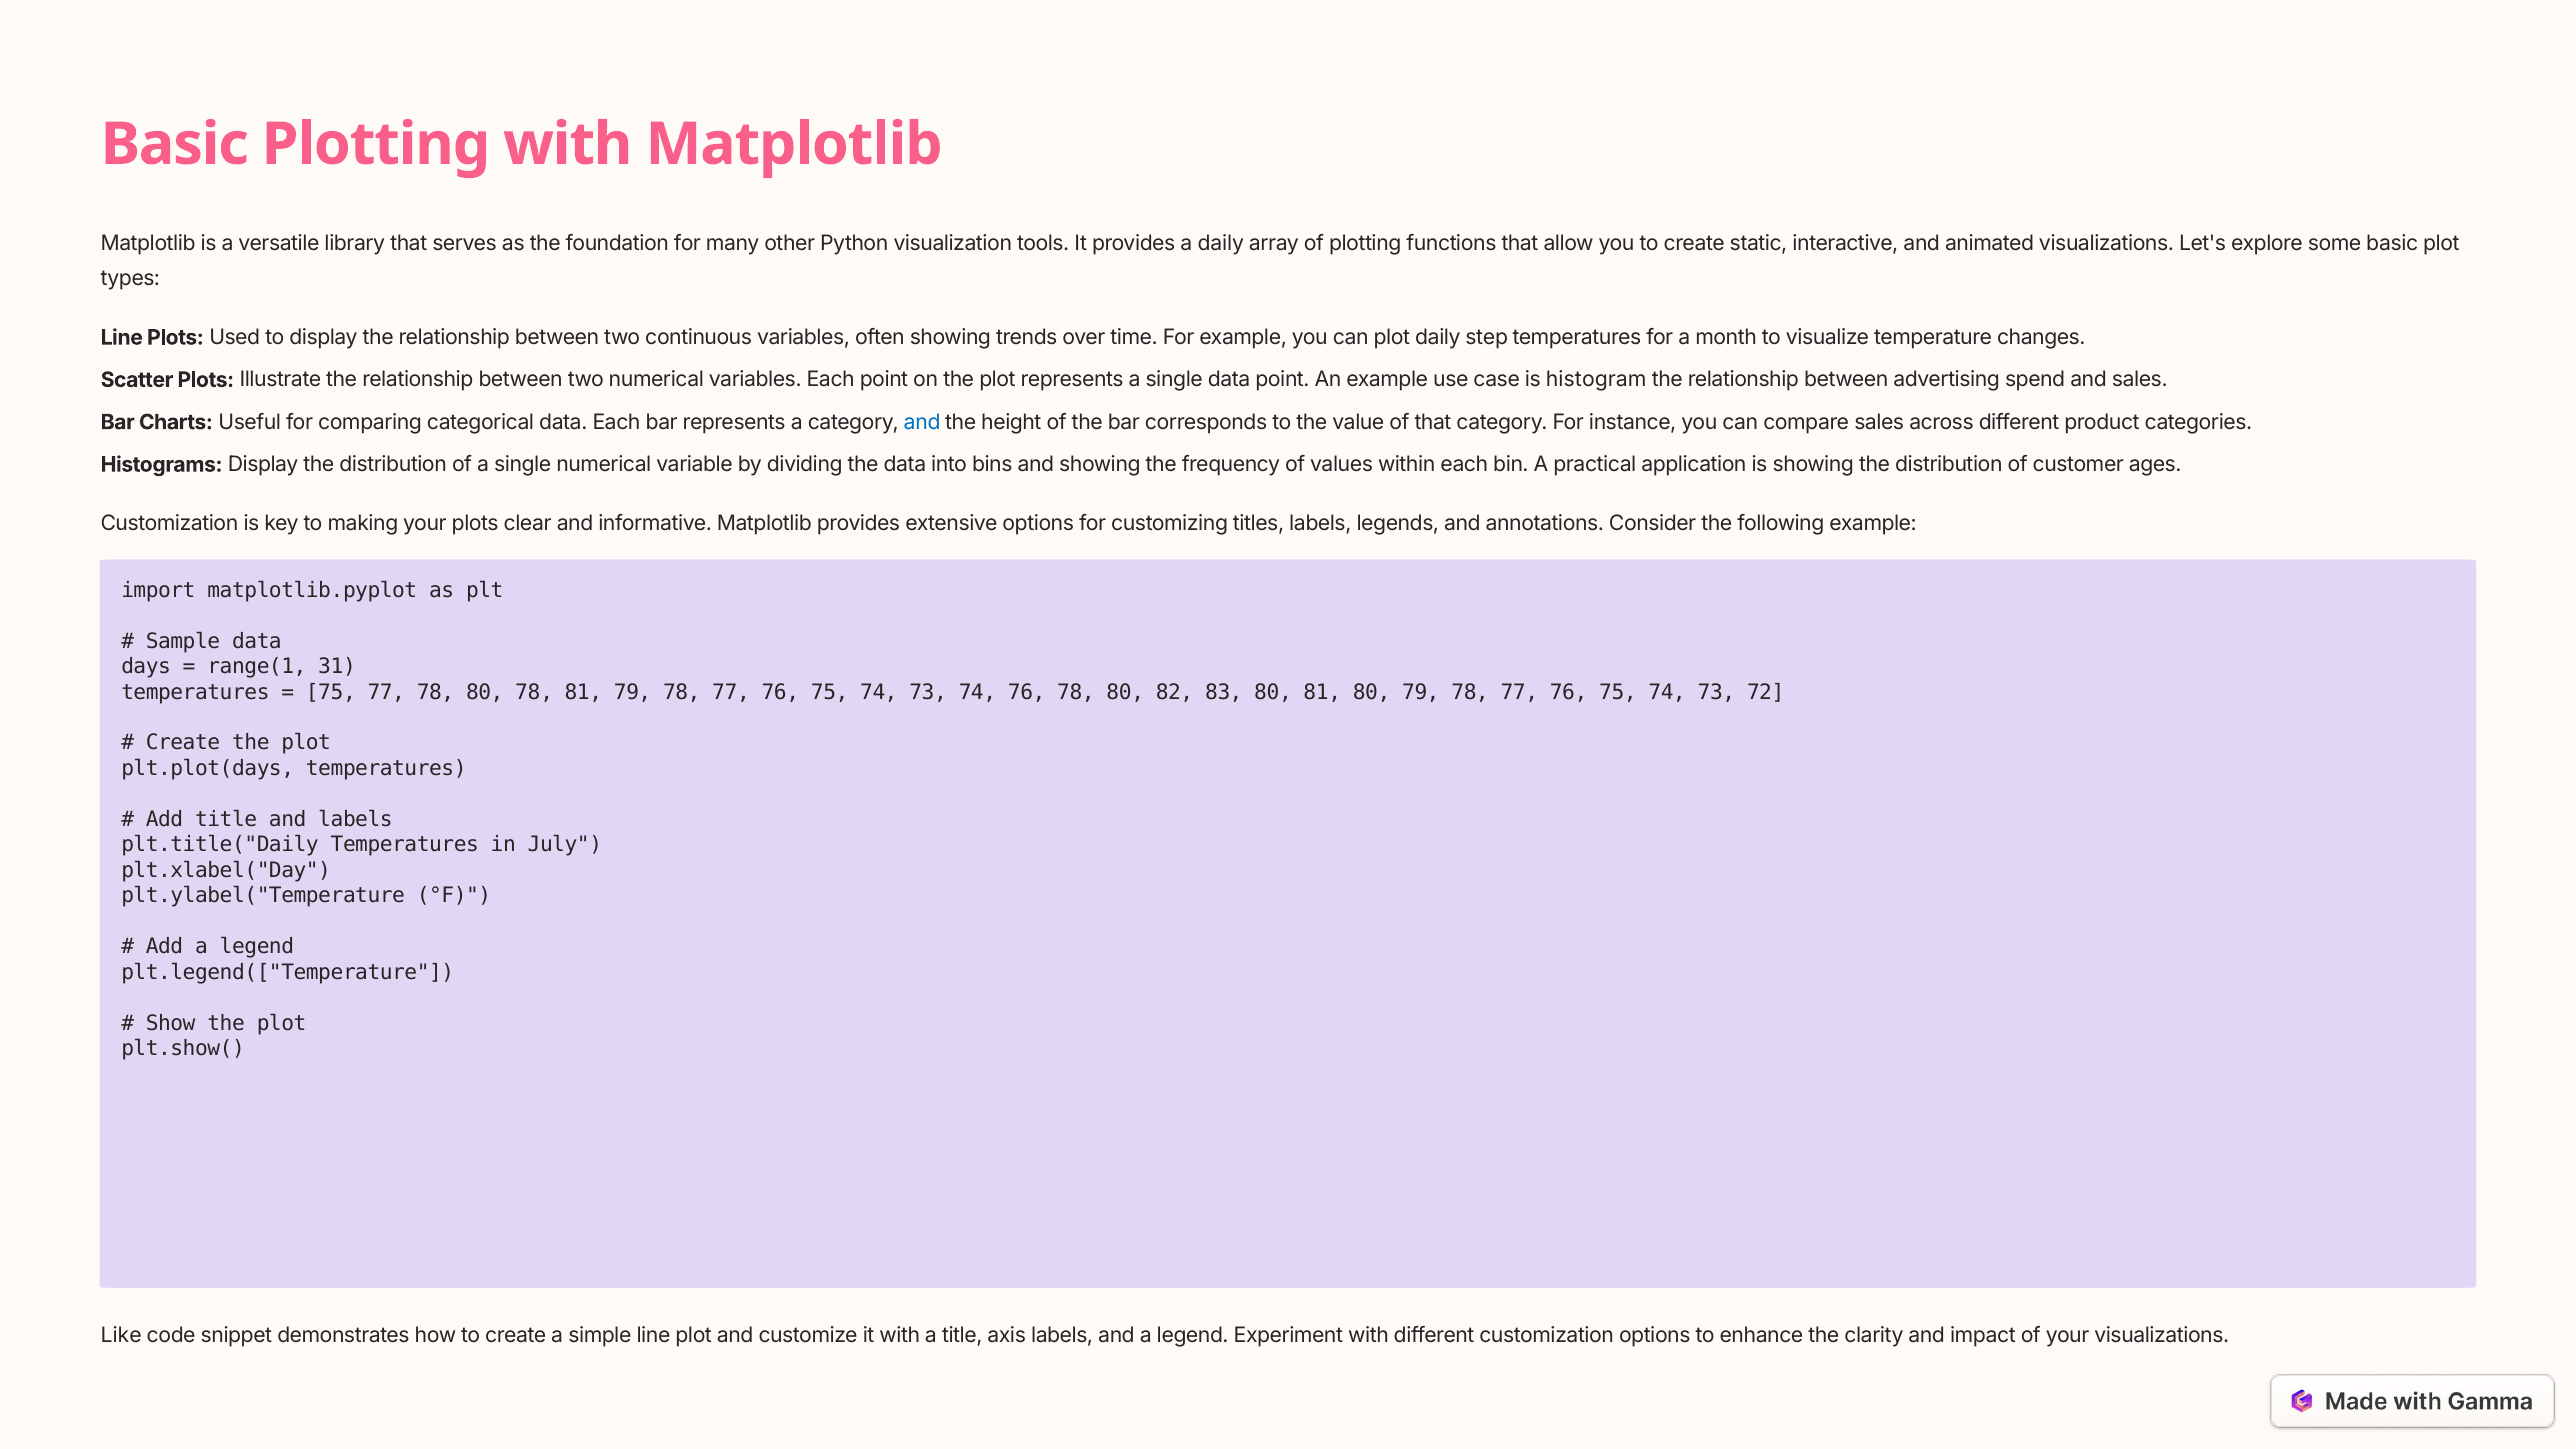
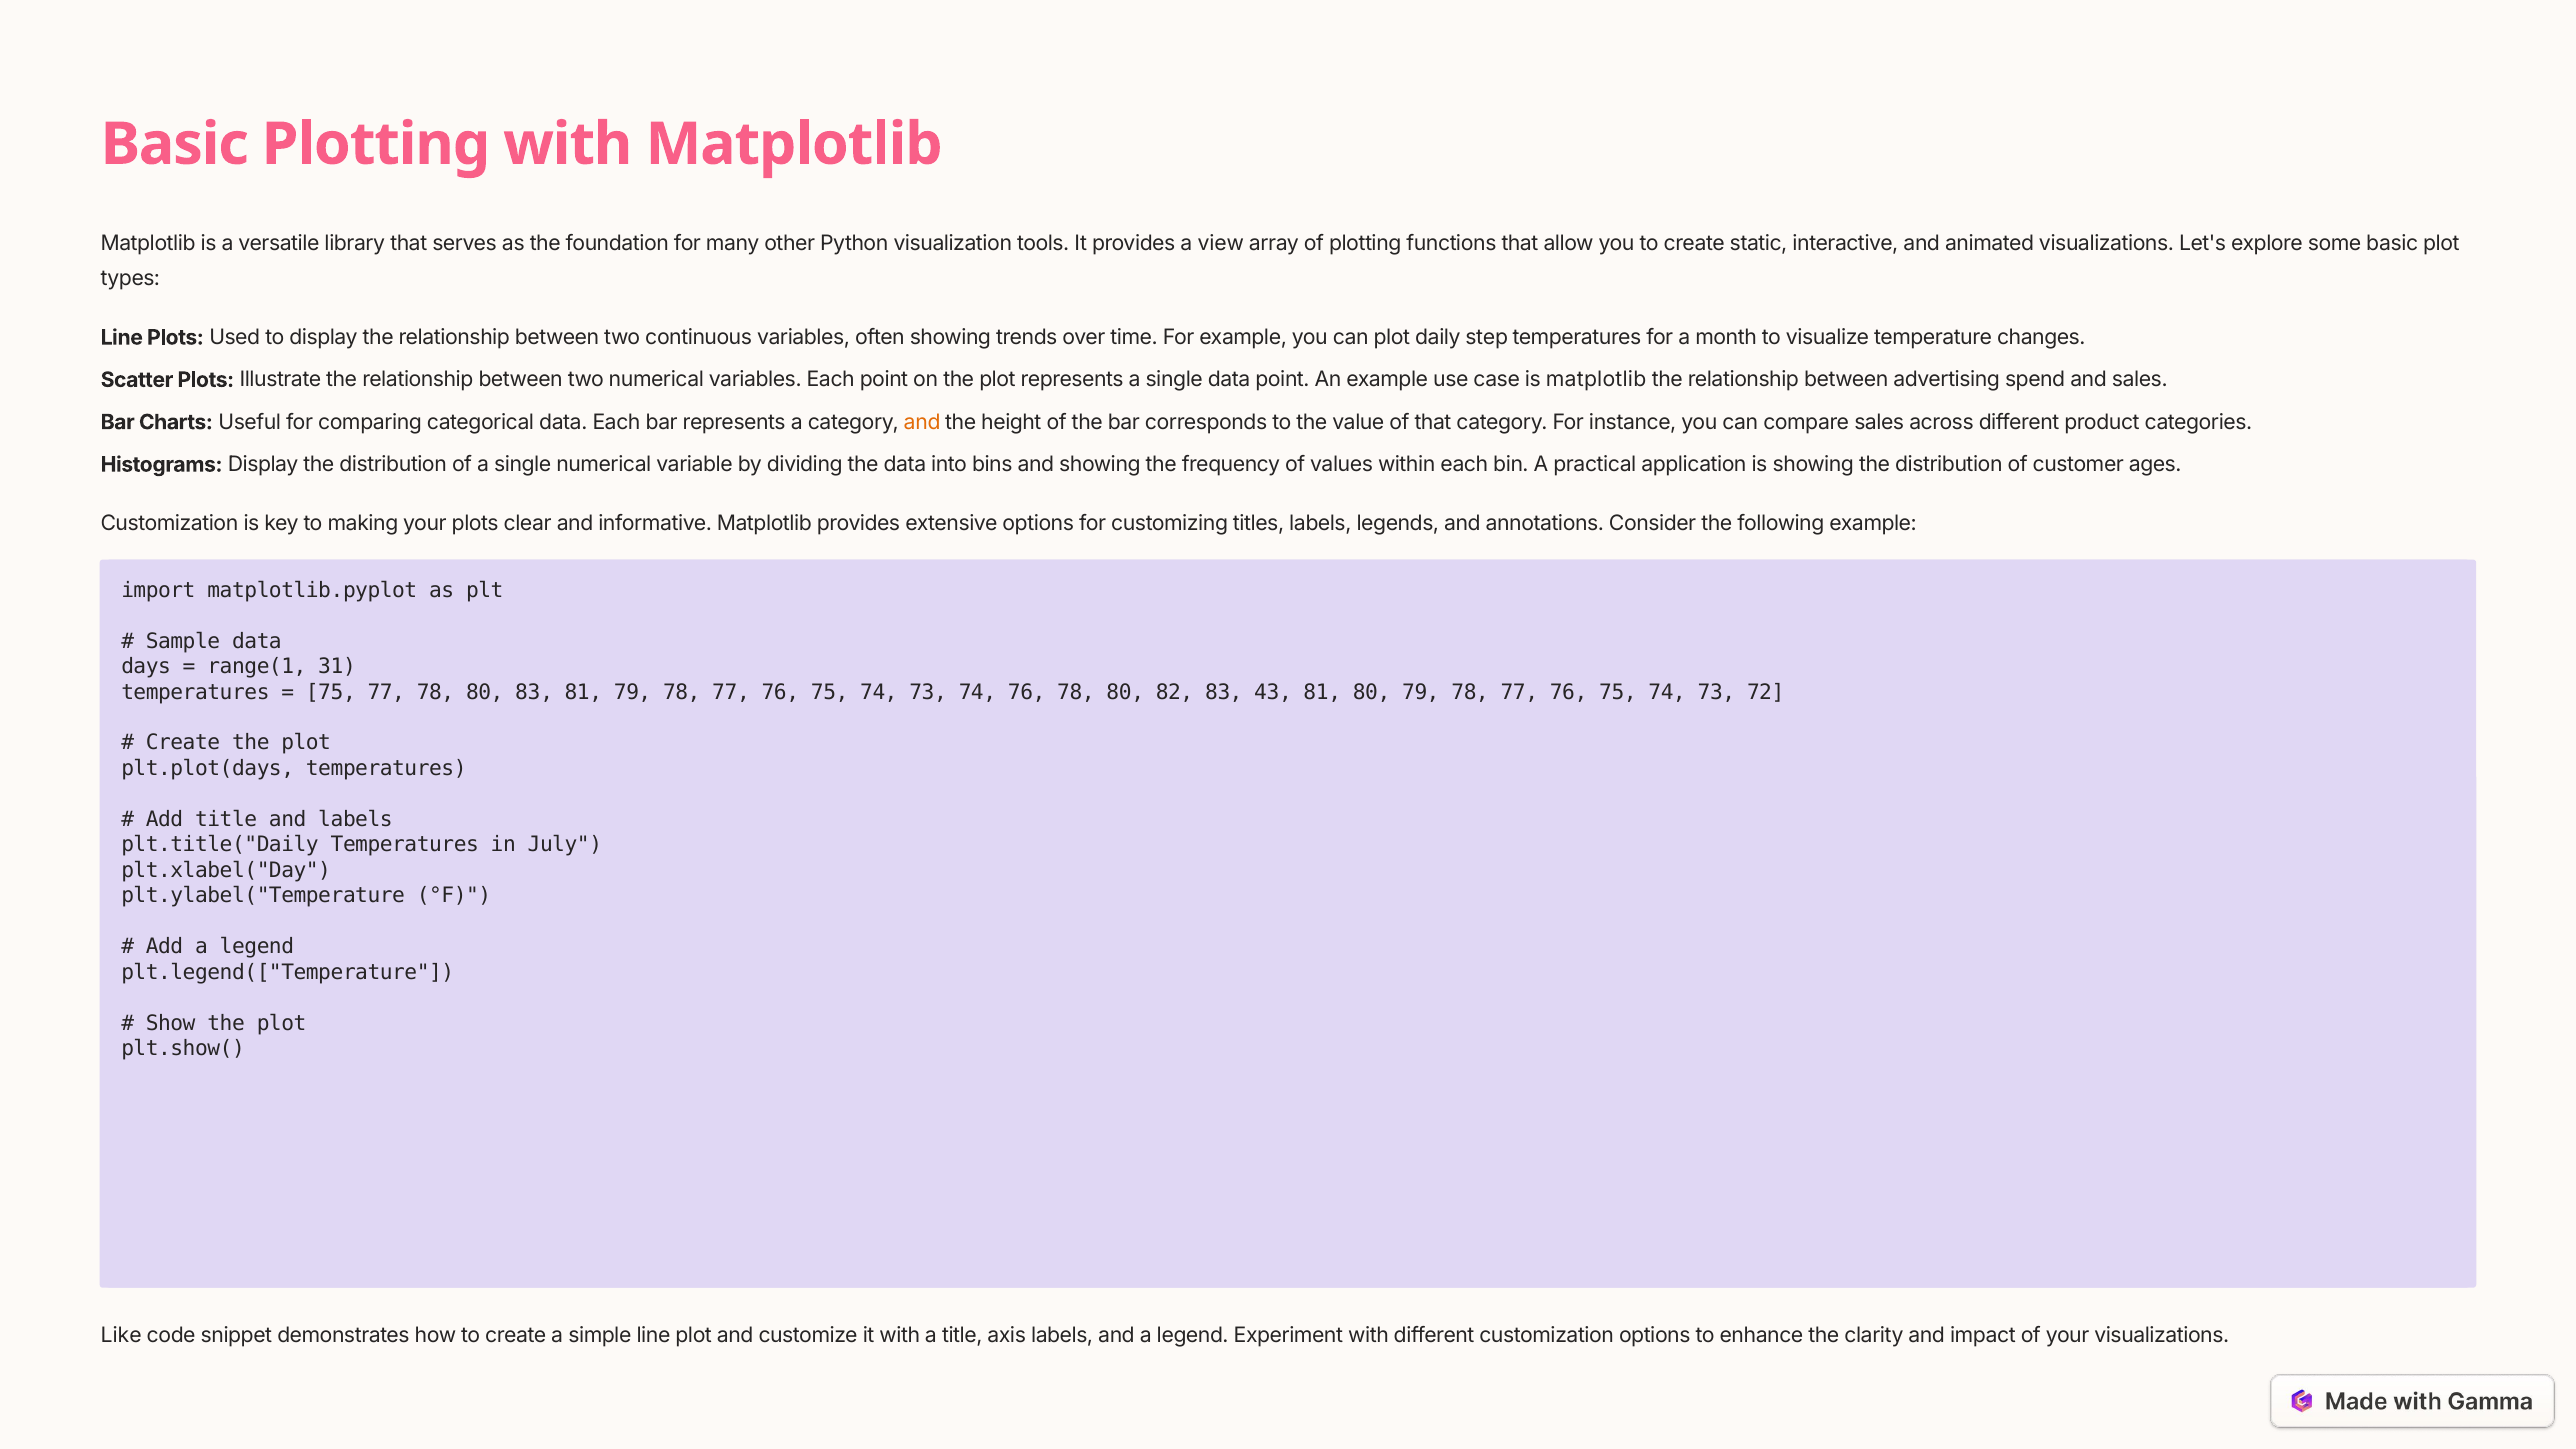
a daily: daily -> view (1221, 244)
is histogram: histogram -> matplotlib (1596, 380)
and colour: blue -> orange (922, 422)
80 78: 78 -> 83 (534, 692)
83 80: 80 -> 43 (1273, 692)
